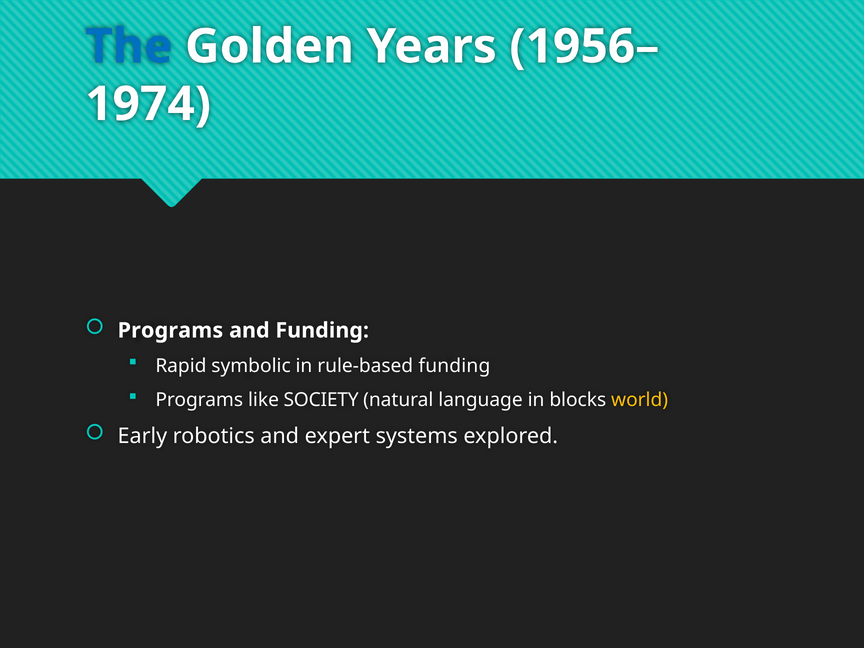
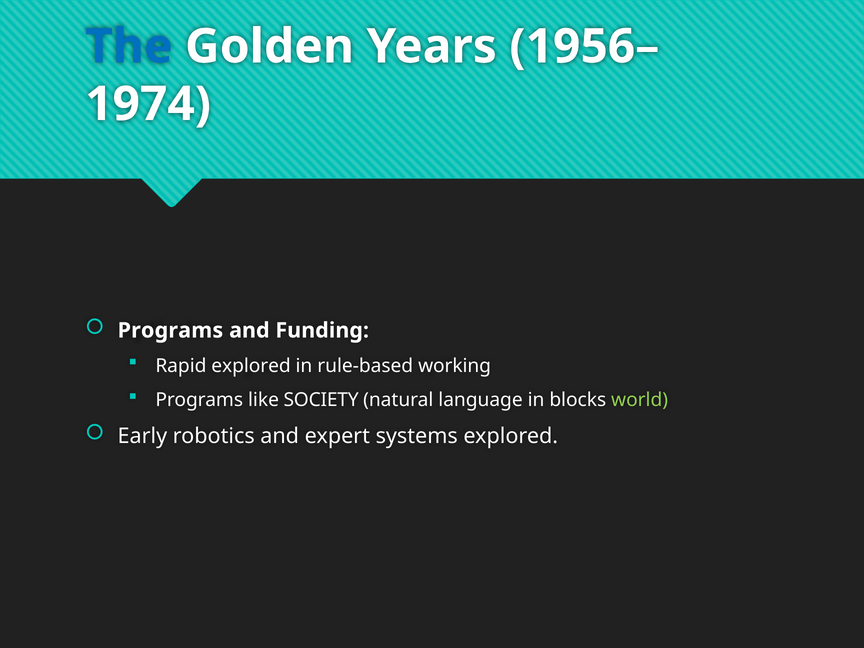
Rapid symbolic: symbolic -> explored (251, 366)
rule-based funding: funding -> working (455, 366)
world colour: yellow -> light green (640, 400)
